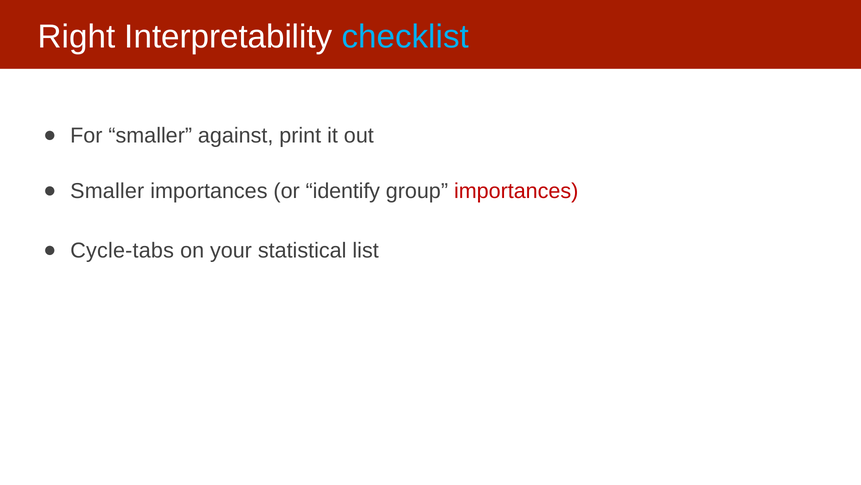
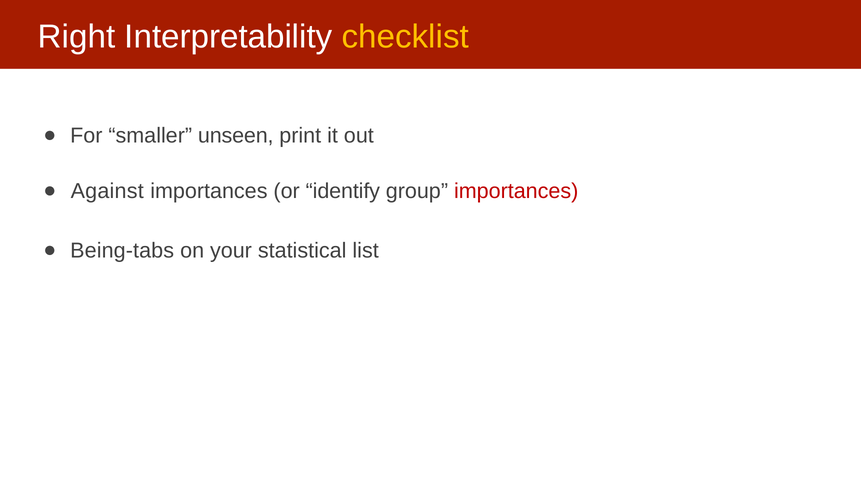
checklist colour: light blue -> yellow (405, 37)
against: against -> unseen (236, 135)
Smaller: Smaller -> Against (107, 191)
Cycle-tabs: Cycle-tabs -> Being-tabs (122, 250)
